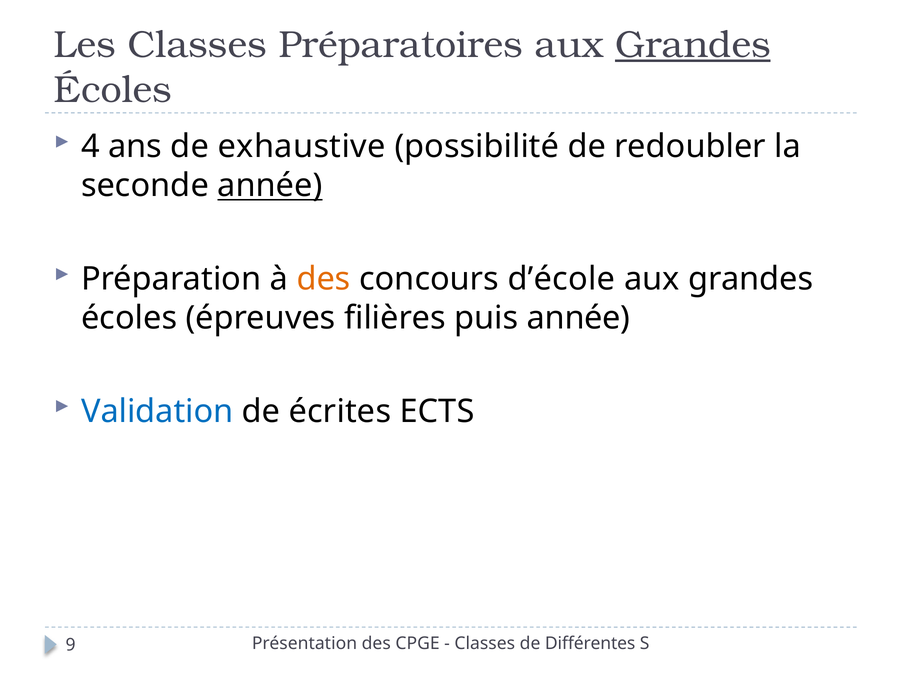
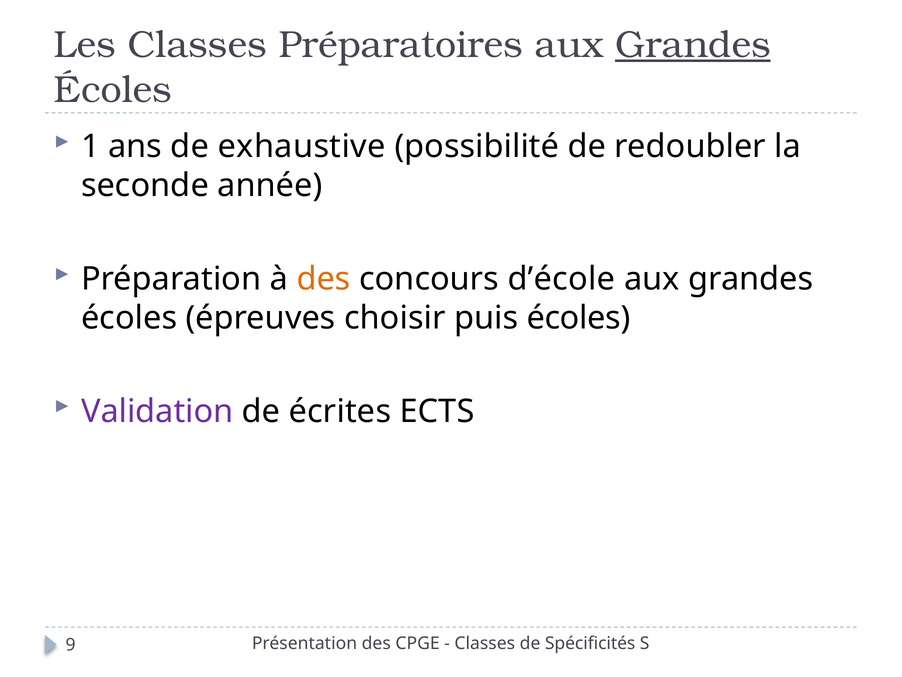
4: 4 -> 1 (90, 147)
année underline: present -> none (270, 186)
filières: filières -> choisir (395, 318)
puis année: année -> écoles (579, 318)
Validation colour: blue -> purple (157, 411)
Différentes: Différentes -> Spécificités (590, 643)
